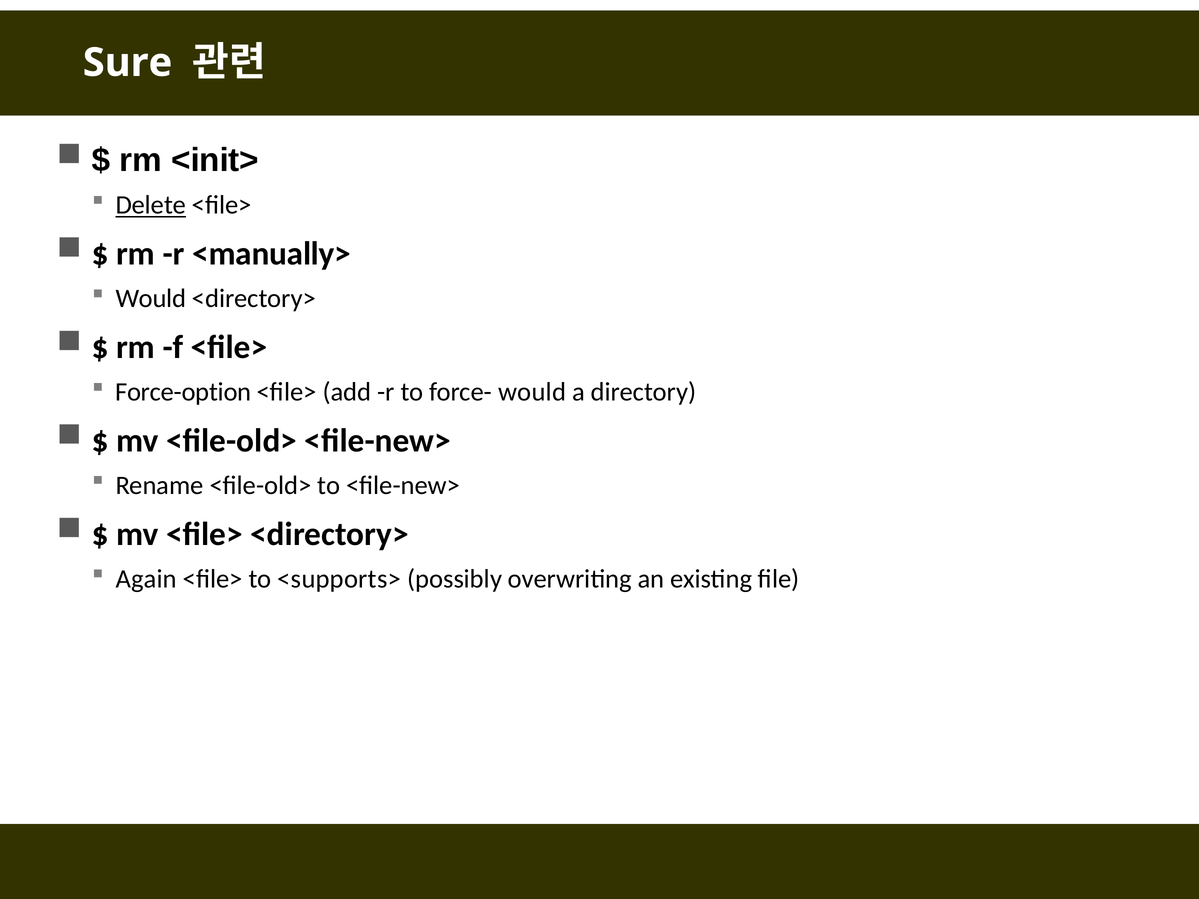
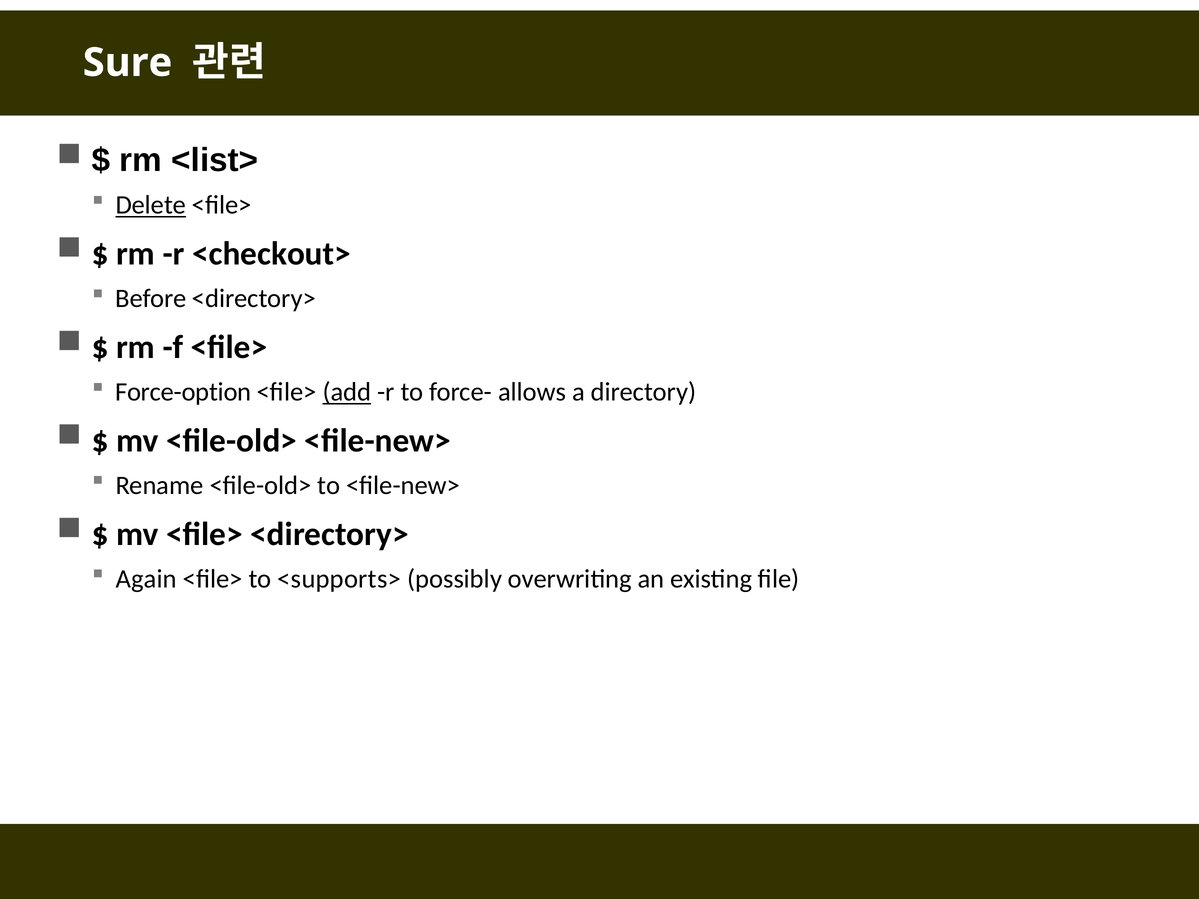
<init>: <init> -> <list> (215, 160)
<manually>: <manually> -> <checkout> (272, 254)
Would: Would -> Before (151, 299)
add underline: none -> present (347, 392)
force- would: would -> allows (532, 392)
